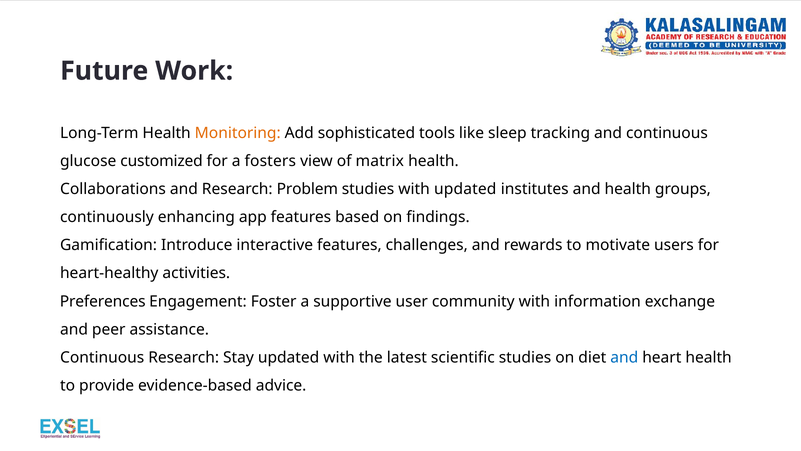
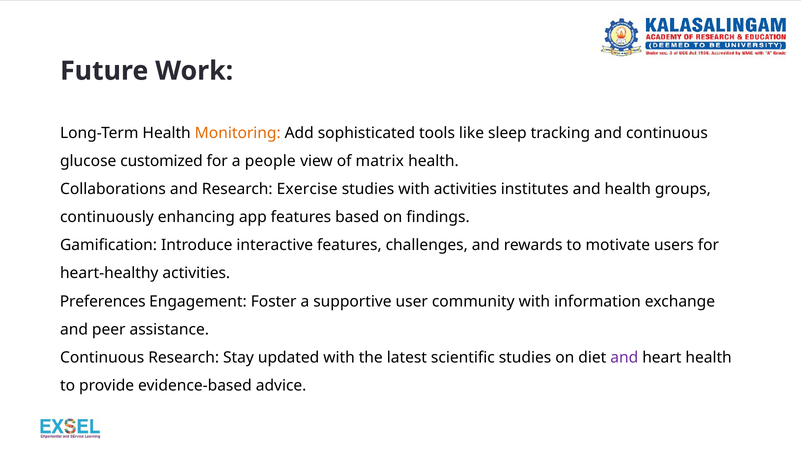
fosters: fosters -> people (270, 161)
Problem: Problem -> Exercise (307, 189)
with updated: updated -> activities (465, 189)
and colour: blue -> purple (624, 357)
